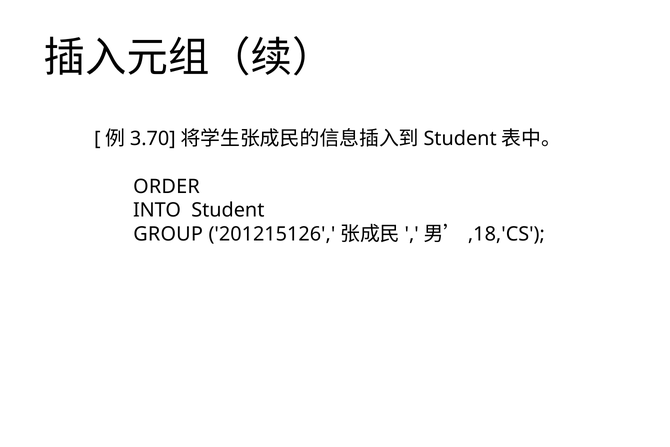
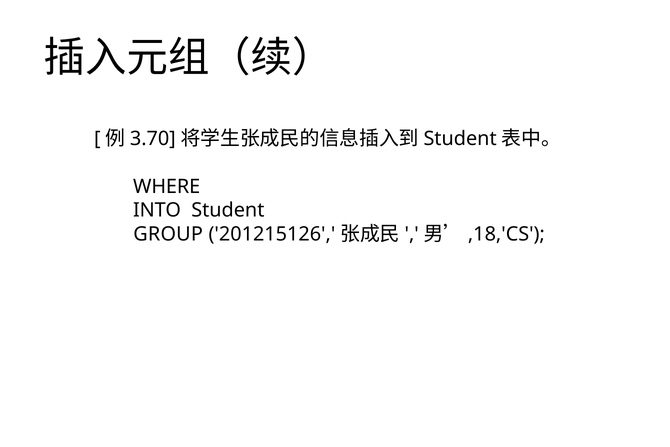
ORDER: ORDER -> WHERE (167, 186)
